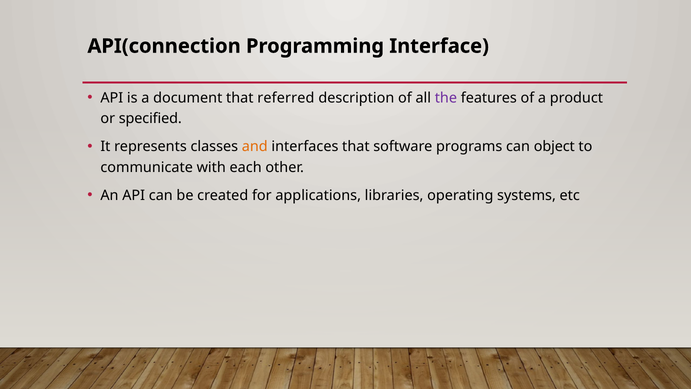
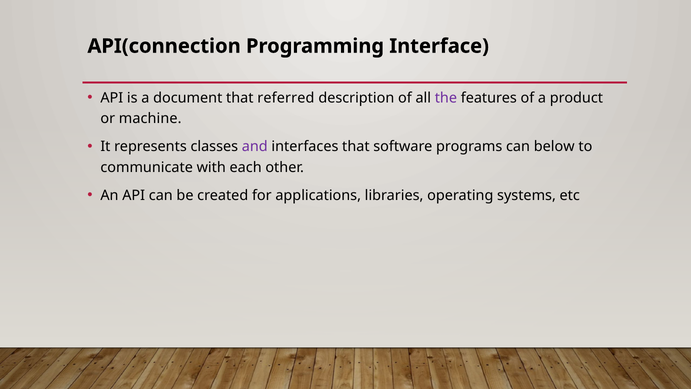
specified: specified -> machine (150, 119)
and colour: orange -> purple (255, 147)
object: object -> below (554, 147)
